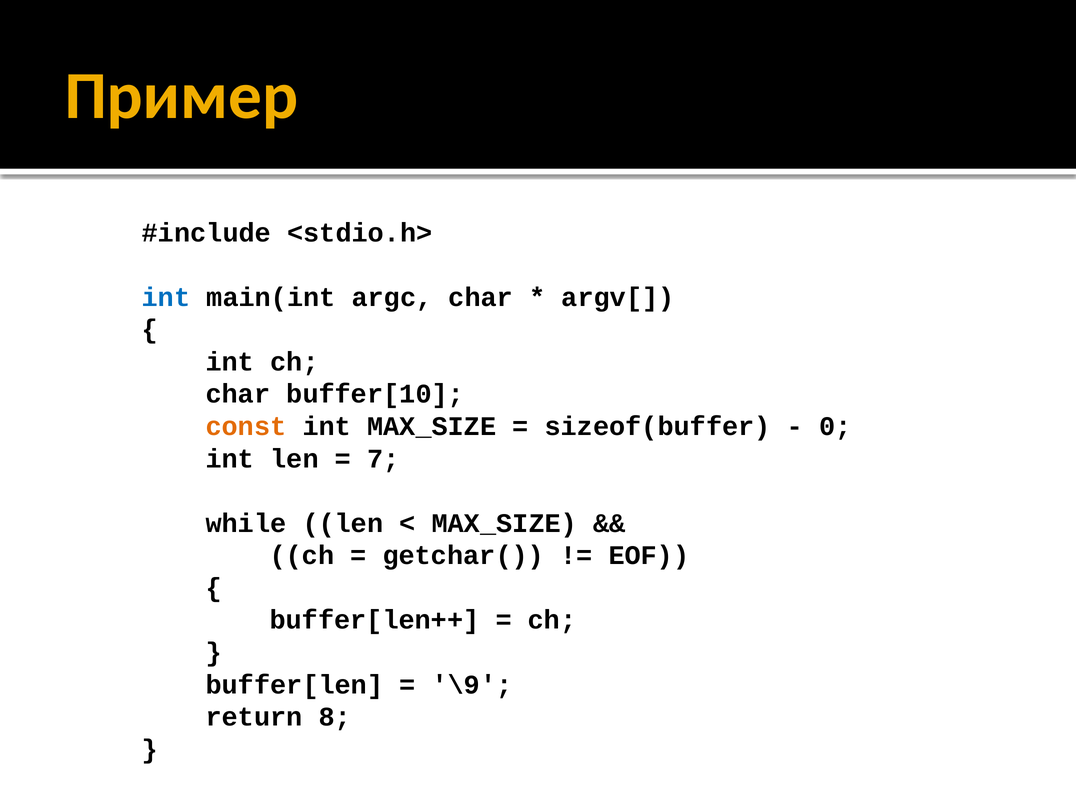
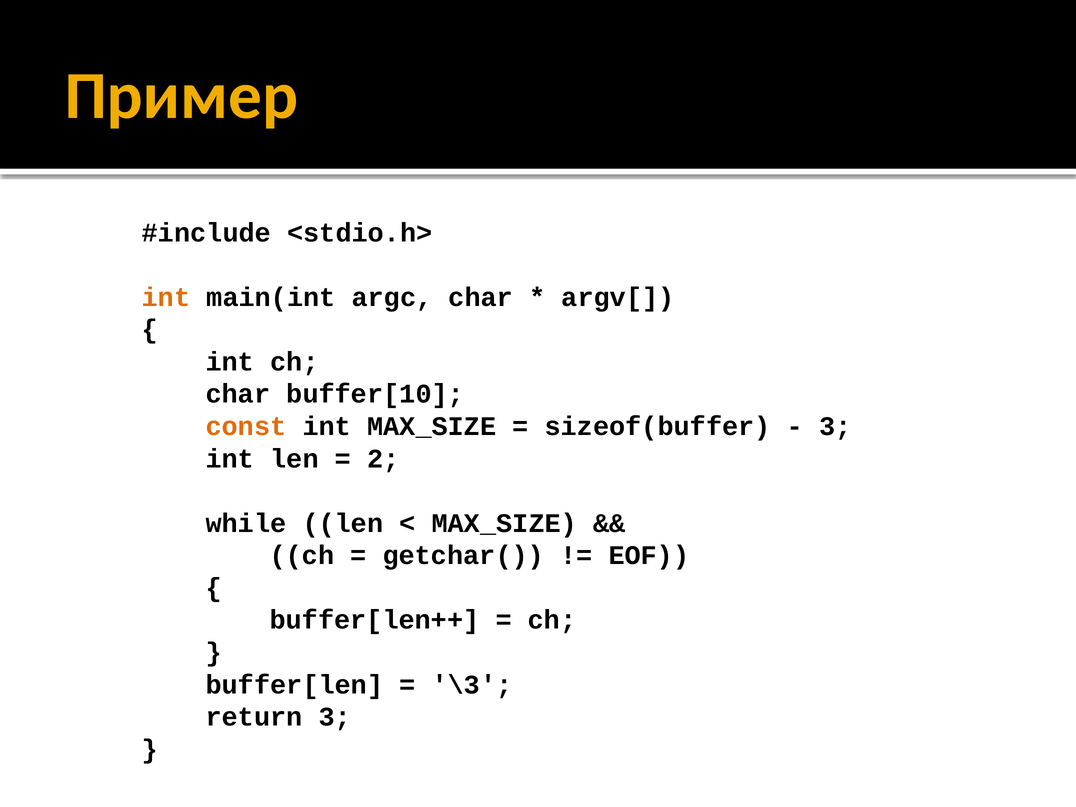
int colour: blue -> orange (166, 297)
0: 0 -> 3 (835, 426)
7: 7 -> 2 (383, 459)
\9: \9 -> \3 (472, 685)
return 8: 8 -> 3 (335, 717)
